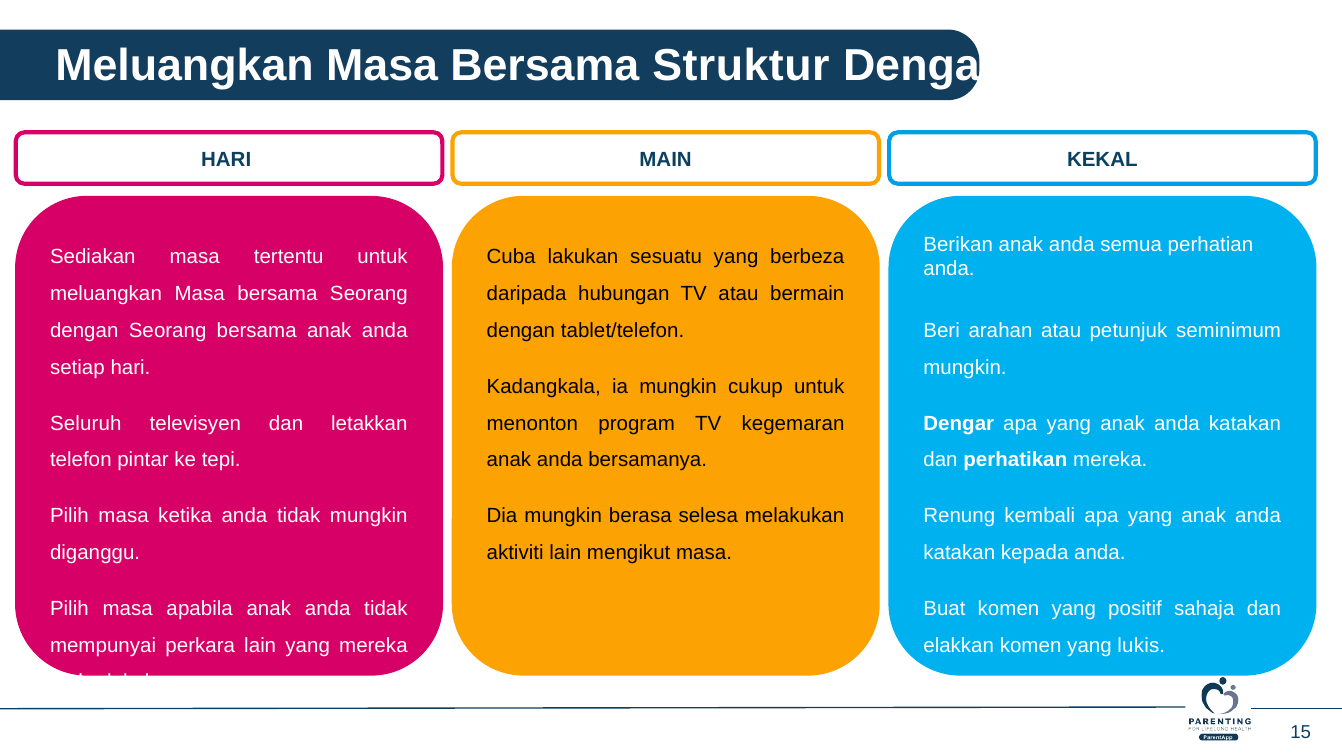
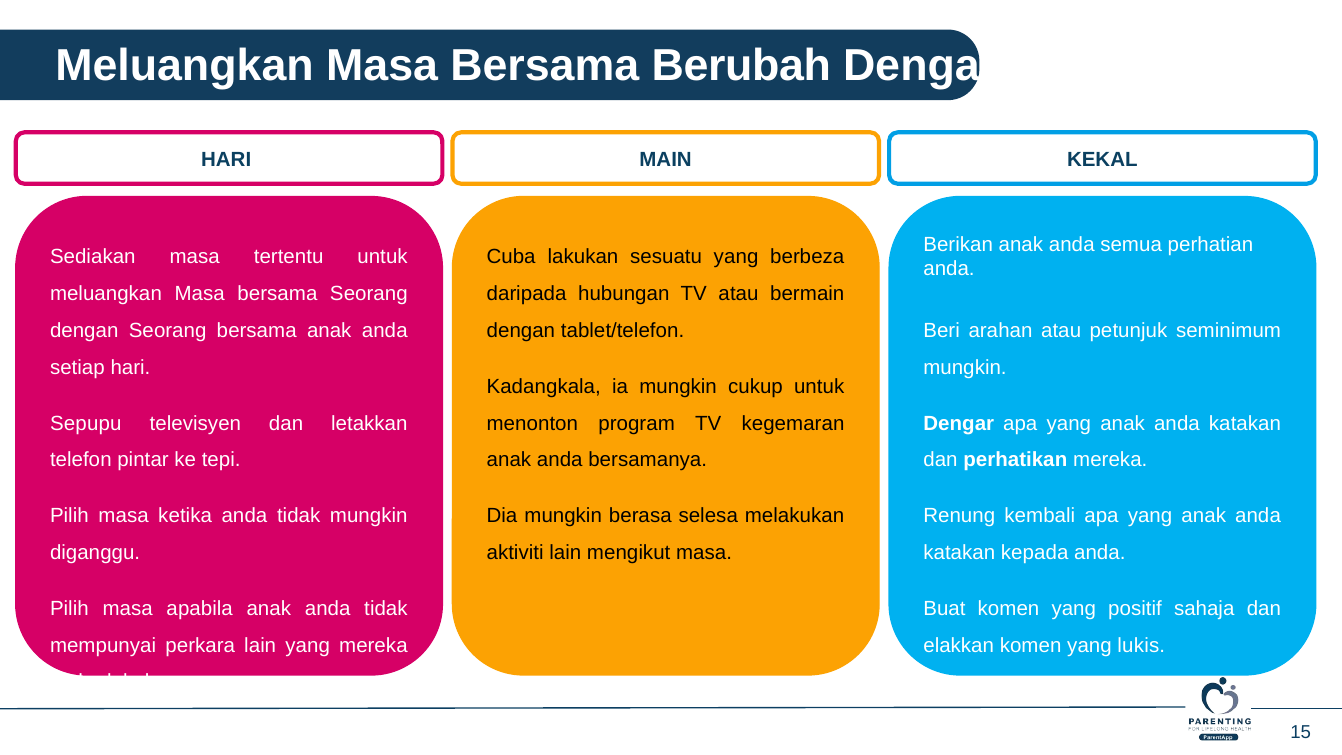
Struktur: Struktur -> Berubah (741, 66)
Seluruh: Seluruh -> Sepupu (86, 423)
